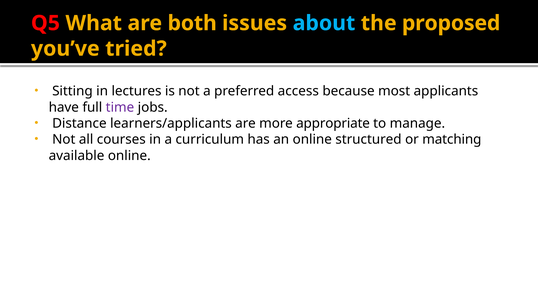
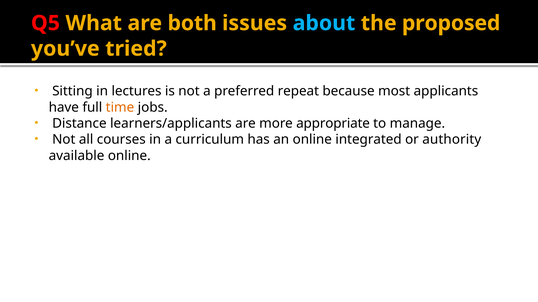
access: access -> repeat (298, 91)
time colour: purple -> orange (120, 108)
structured: structured -> integrated (369, 140)
matching: matching -> authority (452, 140)
